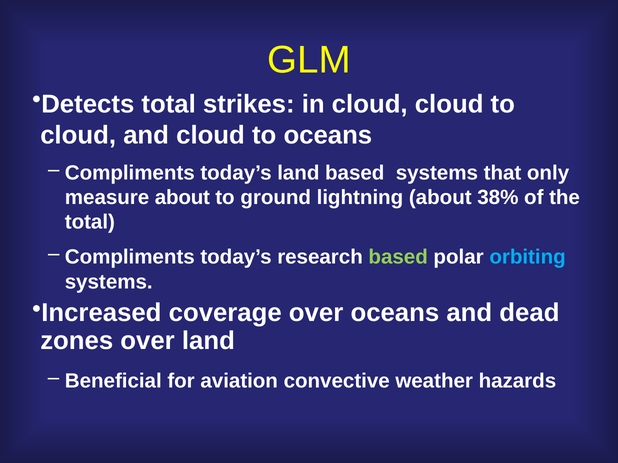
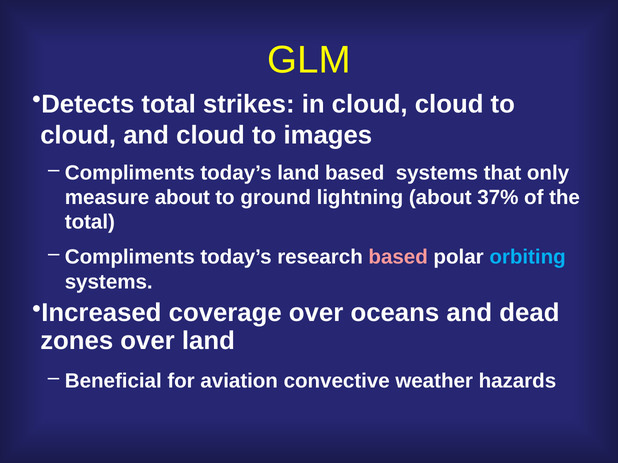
to oceans: oceans -> images (328, 135)
38%: 38% -> 37% (498, 198)
based colour: light green -> pink (398, 257)
